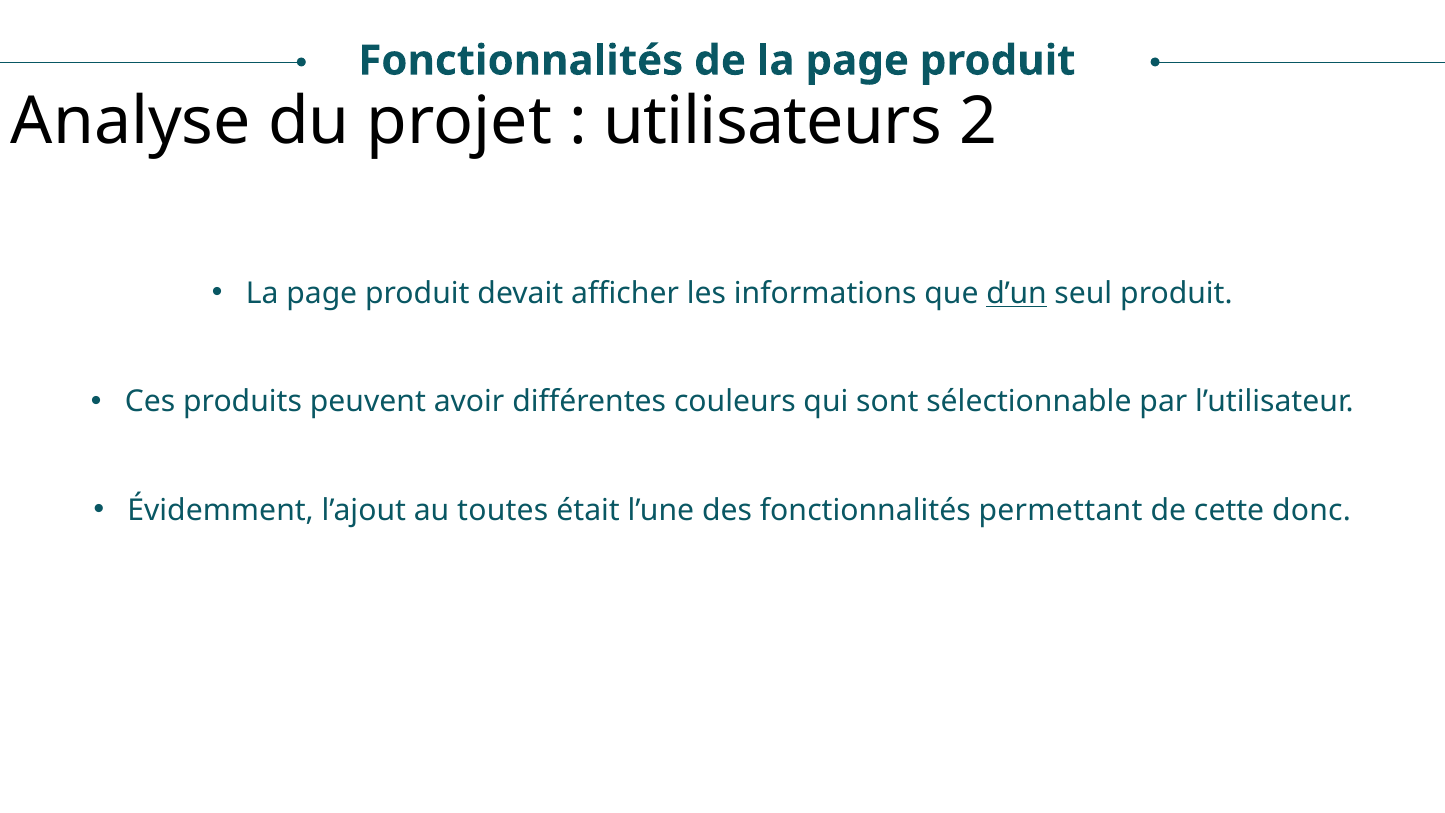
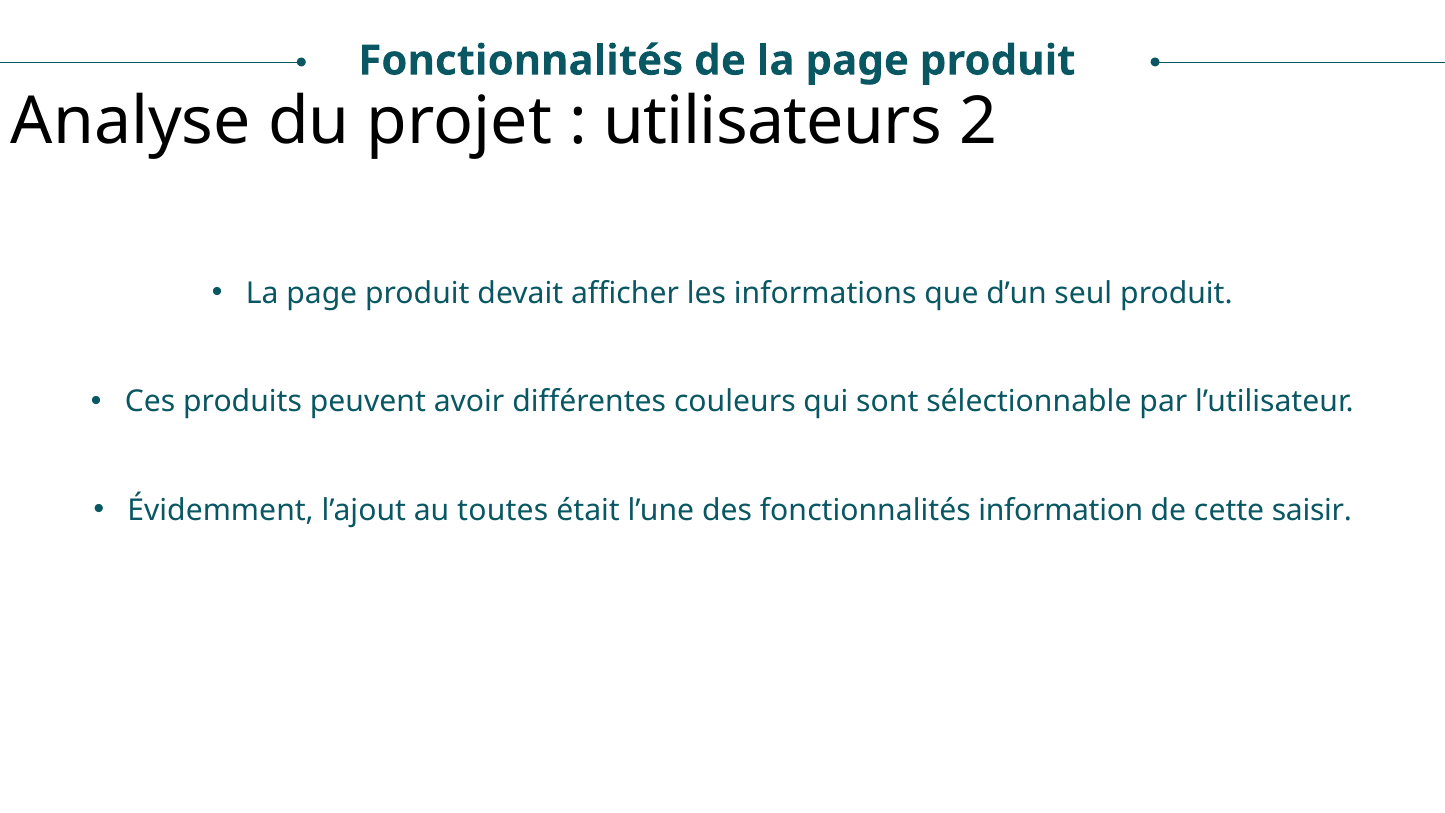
d’un underline: present -> none (1017, 293)
permettant: permettant -> information (1061, 510)
donc: donc -> saisir (1312, 510)
